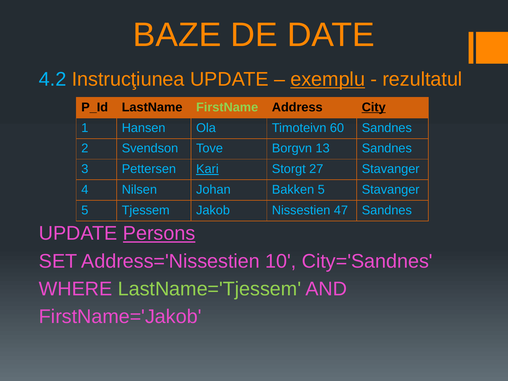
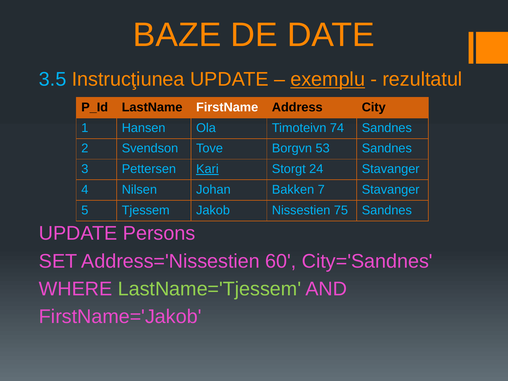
4.2: 4.2 -> 3.5 (53, 79)
FirstName colour: light green -> white (227, 107)
City underline: present -> none (374, 107)
60: 60 -> 74 (337, 128)
13: 13 -> 53 (323, 148)
27: 27 -> 24 (316, 169)
Bakken 5: 5 -> 7 (321, 190)
47: 47 -> 75 (341, 210)
Persons underline: present -> none (159, 233)
10: 10 -> 60 (281, 261)
